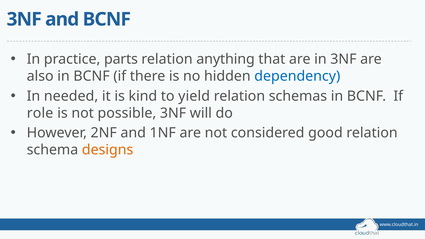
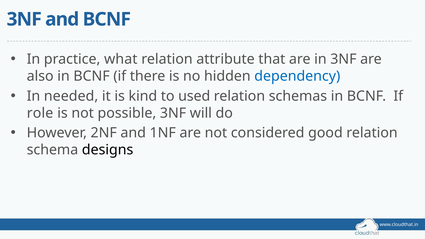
parts: parts -> what (121, 59)
anything: anything -> attribute (226, 59)
yield: yield -> used (194, 96)
designs colour: orange -> black (108, 150)
